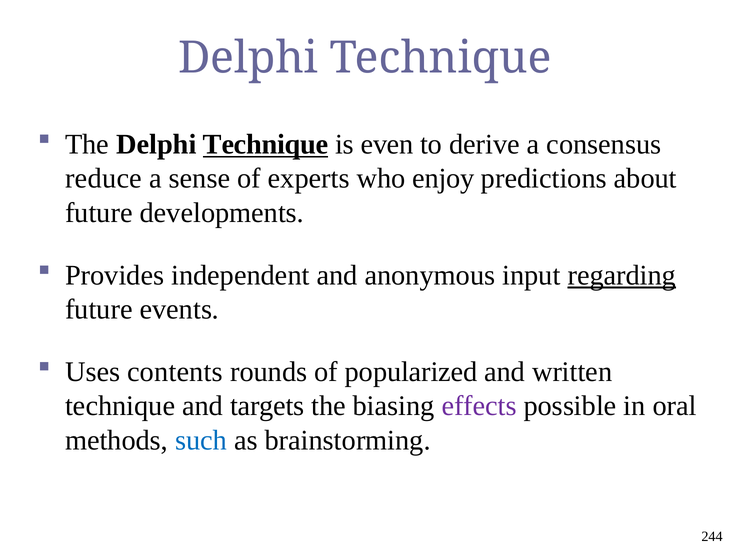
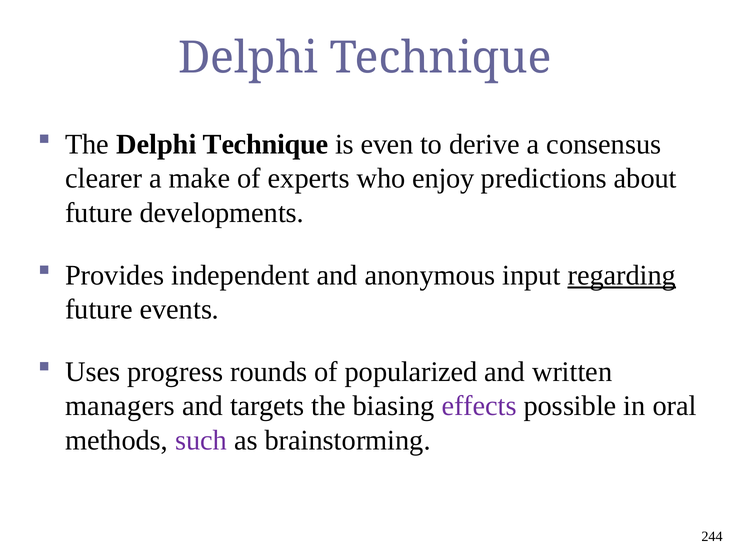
Technique underline: present -> none (266, 144)
reduce: reduce -> clearer (104, 178)
sense: sense -> make (200, 178)
contents: contents -> progress (175, 372)
technique: technique -> managers (120, 406)
such colour: blue -> purple (201, 440)
